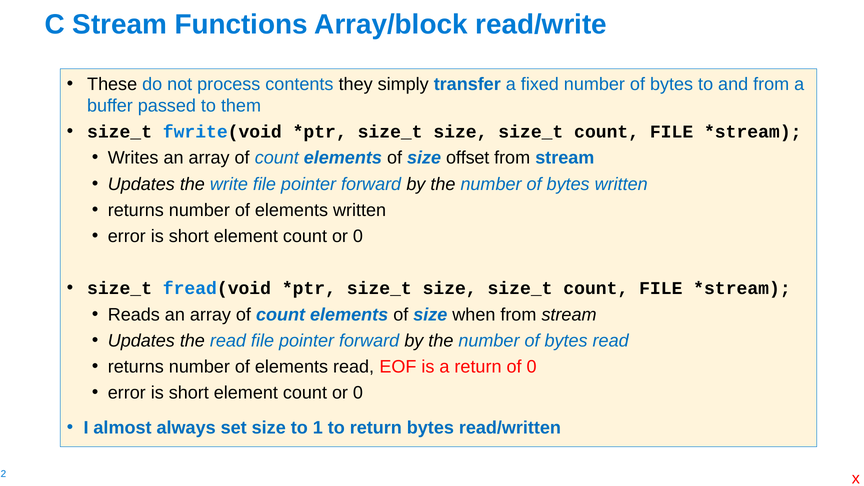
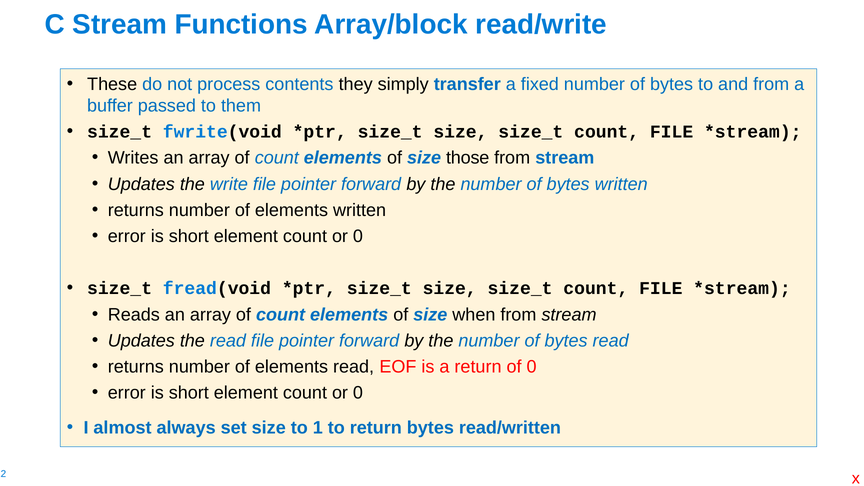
offset: offset -> those (468, 158)
